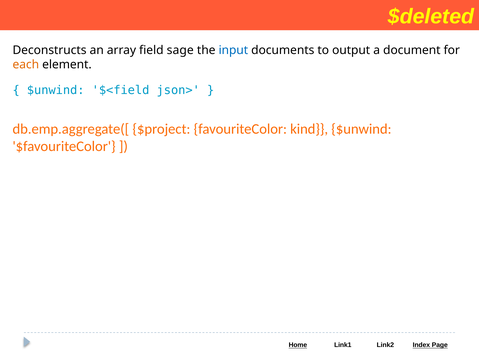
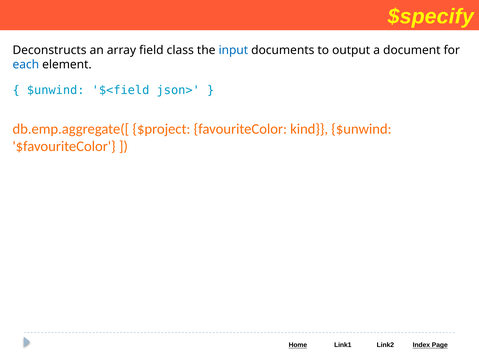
$deleted: $deleted -> $specify (431, 17)
sage: sage -> class (180, 50)
each colour: orange -> blue (26, 65)
